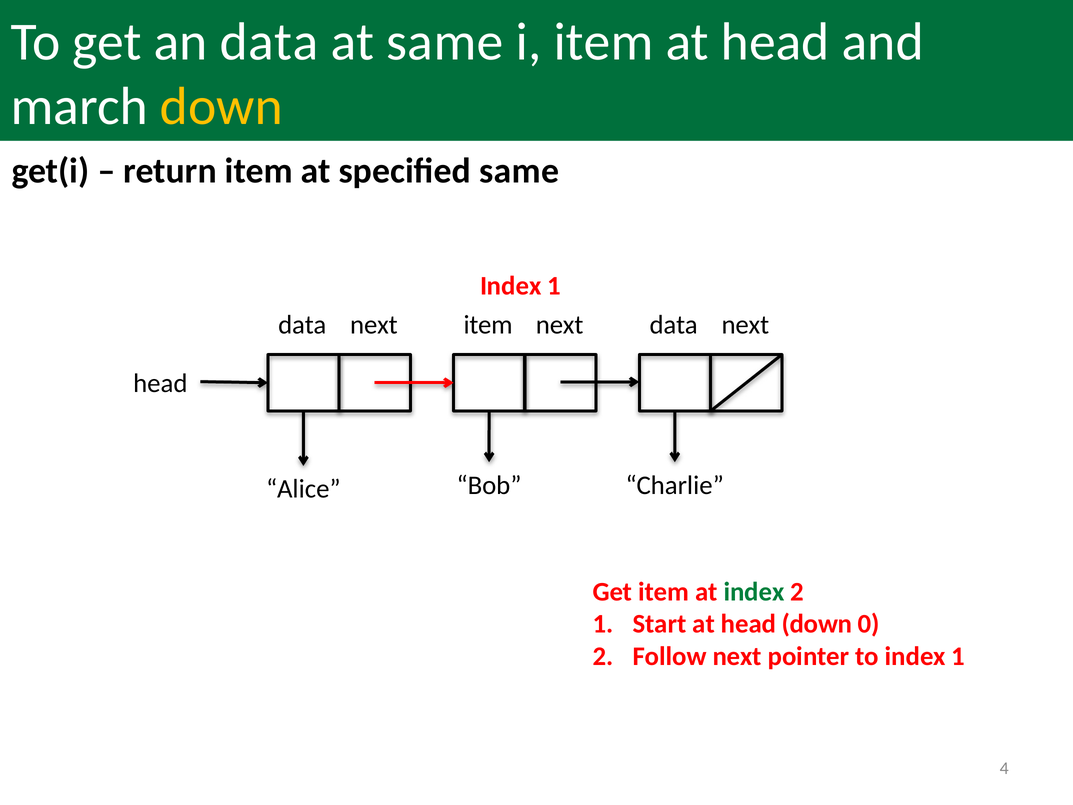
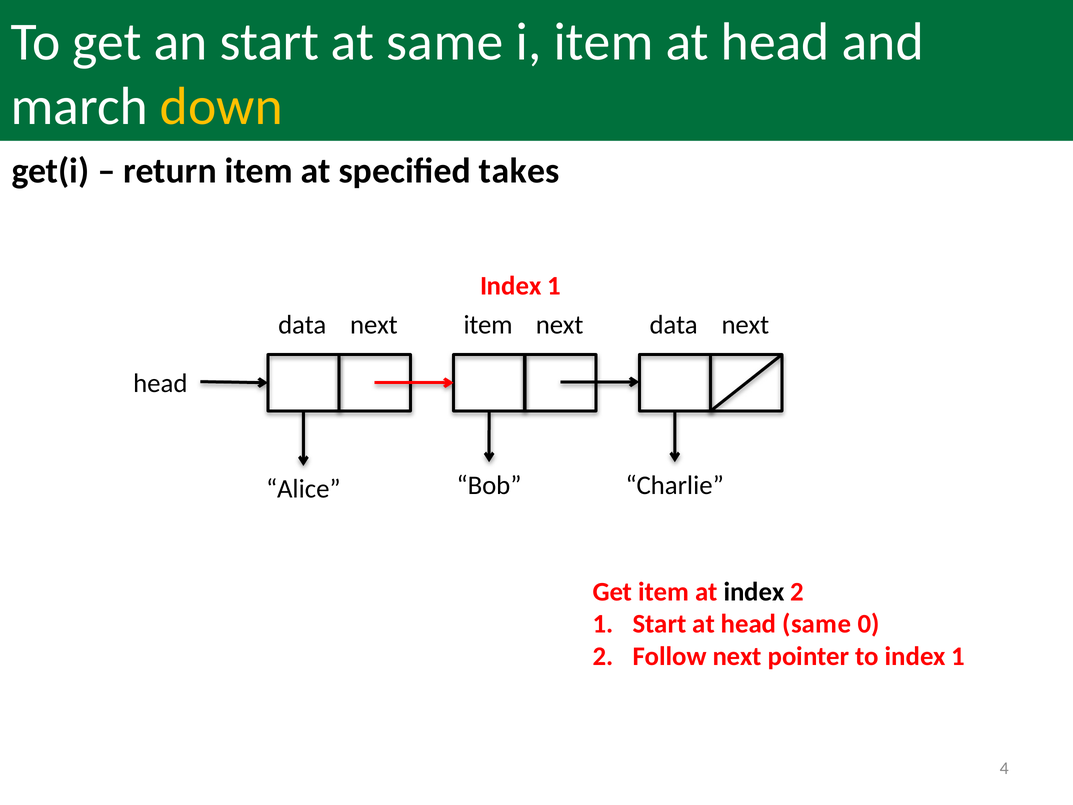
an data: data -> start (269, 42)
specified same: same -> takes (519, 171)
index colour: green -> black (754, 592)
head down: down -> same (817, 624)
